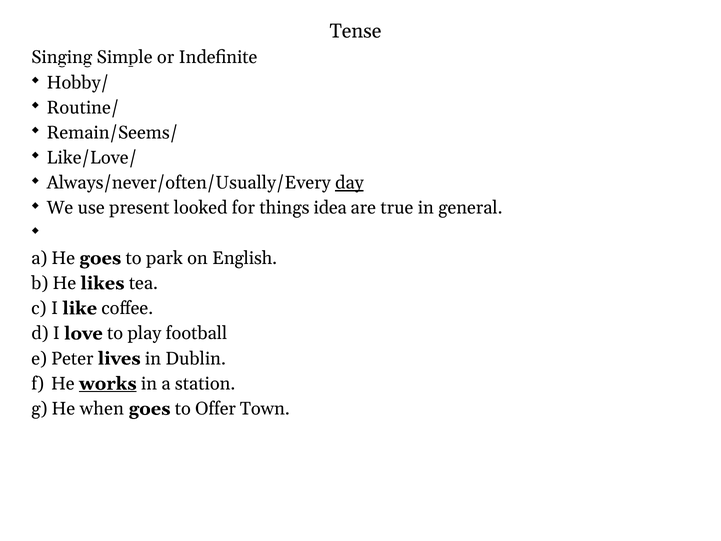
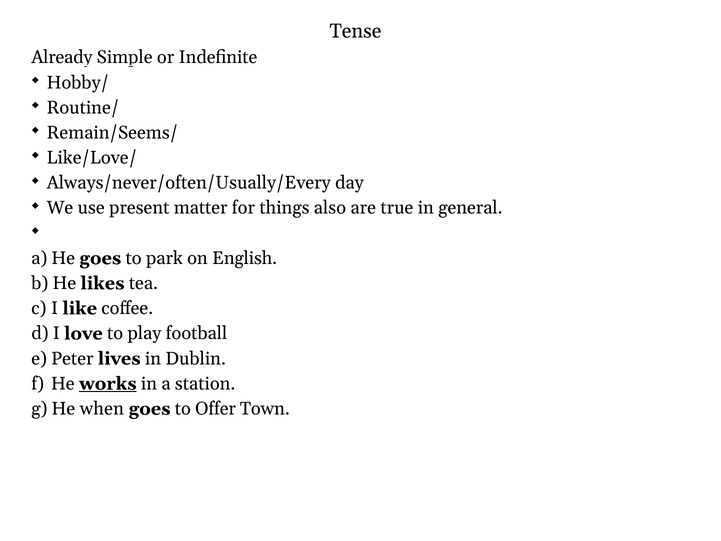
Singing: Singing -> Already (62, 57)
day underline: present -> none (349, 183)
looked: looked -> matter (201, 208)
idea: idea -> also (330, 208)
